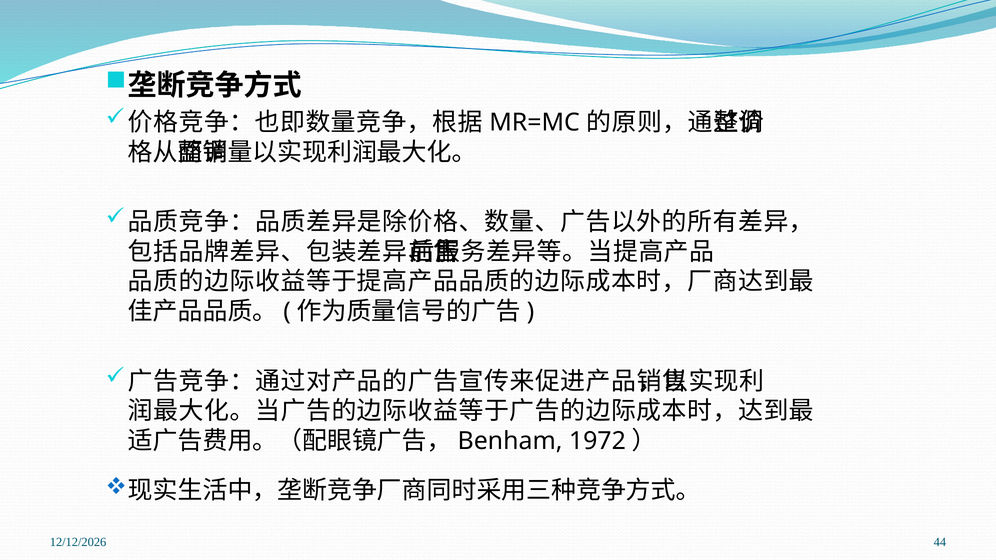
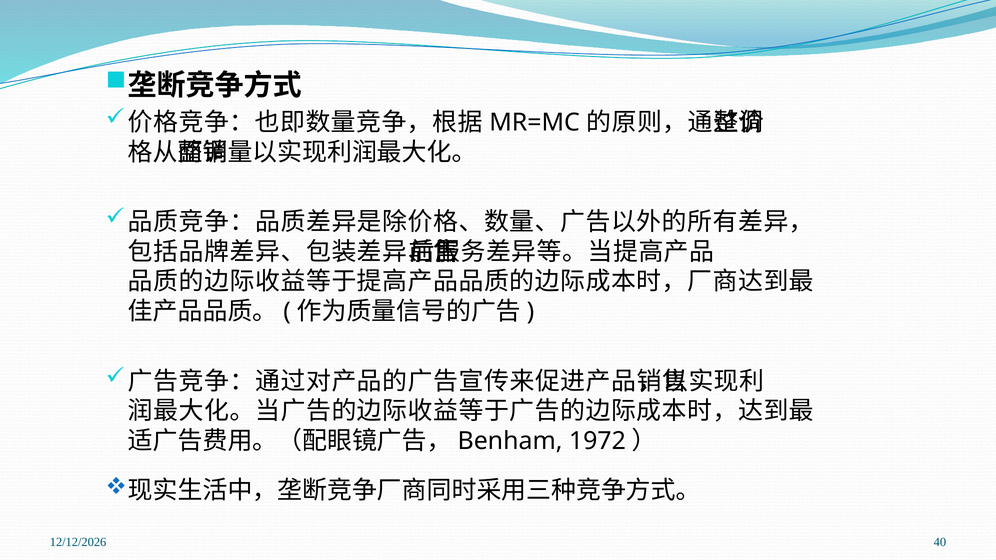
44: 44 -> 40 (940, 542)
